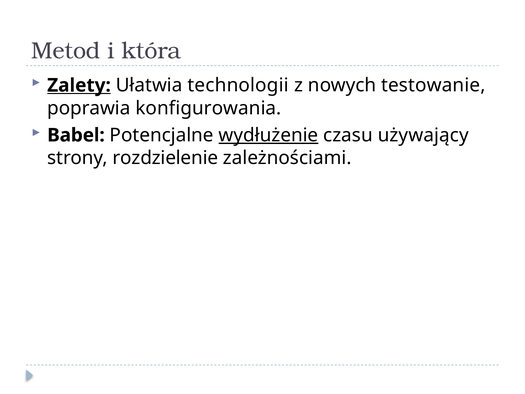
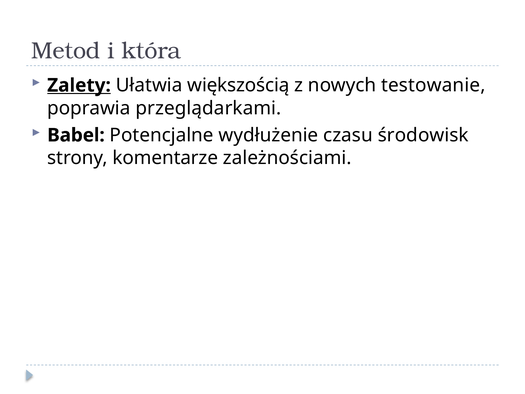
technologii: technologii -> większością (238, 85)
konfigurowania: konfigurowania -> przeglądarkami (208, 108)
wydłużenie underline: present -> none (268, 135)
używający: używający -> środowisk (423, 135)
rozdzielenie: rozdzielenie -> komentarze (165, 158)
